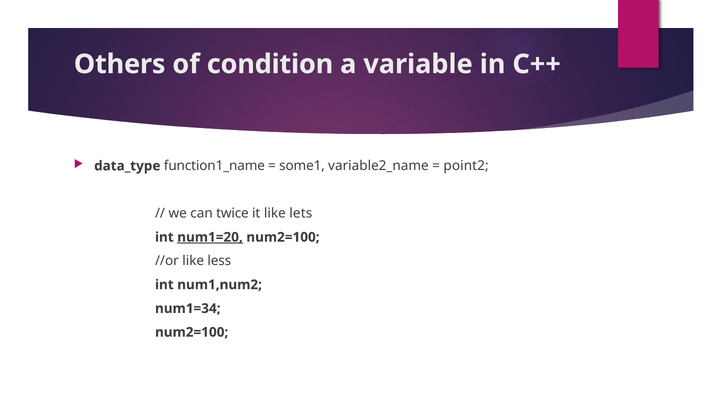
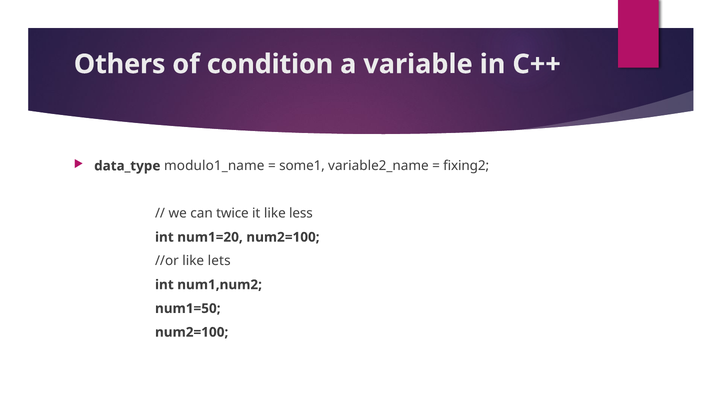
function1_name: function1_name -> modulo1_name (214, 166)
point2: point2 -> fixing2 (466, 166)
lets: lets -> less (301, 213)
num1=20 underline: present -> none (210, 237)
less: less -> lets (219, 261)
num1=34: num1=34 -> num1=50 (188, 309)
